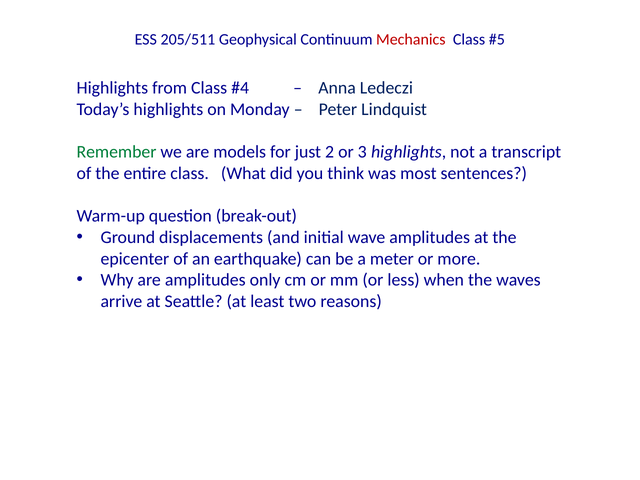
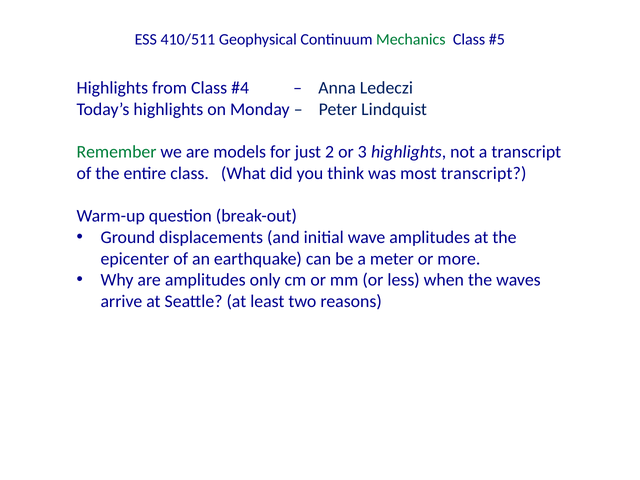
205/511: 205/511 -> 410/511 (188, 39)
Mechanics colour: red -> green (411, 39)
most sentences: sentences -> transcript (484, 173)
